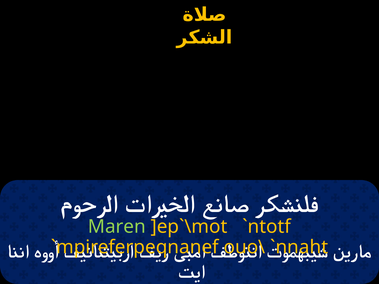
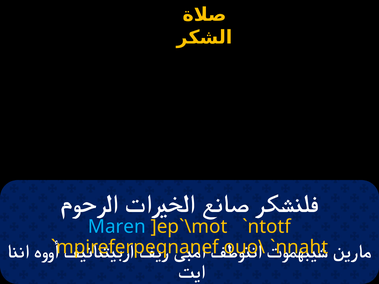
Maren colour: light green -> light blue (117, 227)
